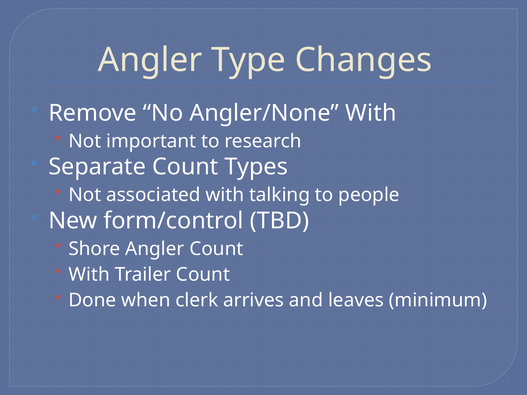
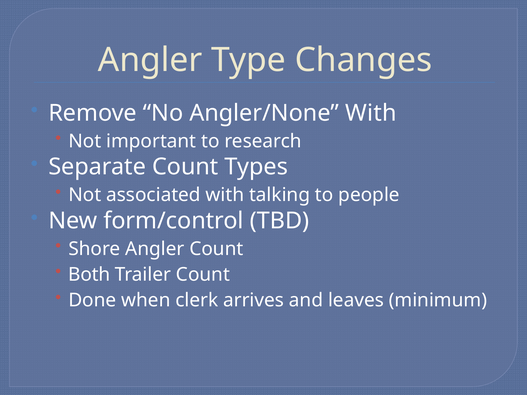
With: With -> Both (89, 275)
